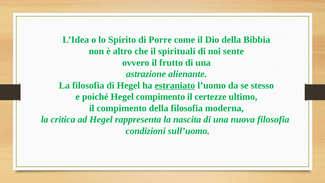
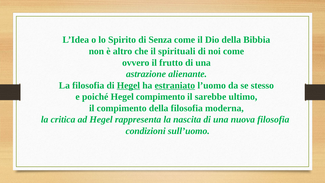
Porre: Porre -> Senza (160, 40)
noi sente: sente -> come (234, 51)
Hegel underline: none -> present (128, 85)
certezze: certezze -> sarebbe (211, 97)
